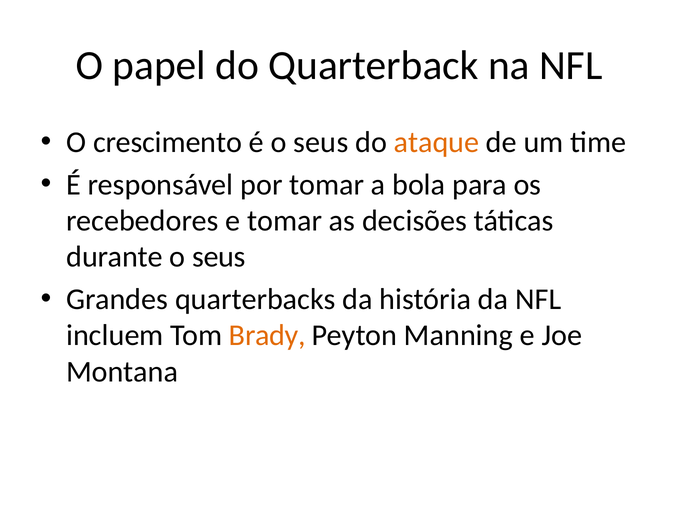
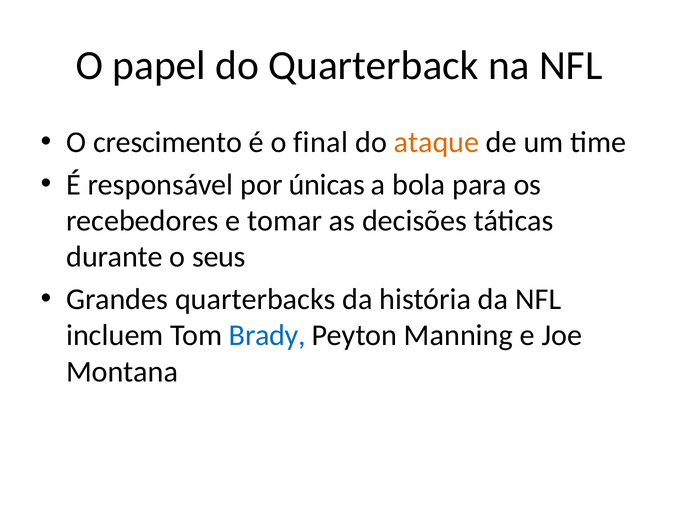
é o seus: seus -> final (321, 142)
por tomar: tomar -> únicas (327, 185)
Brady colour: orange -> blue (267, 336)
